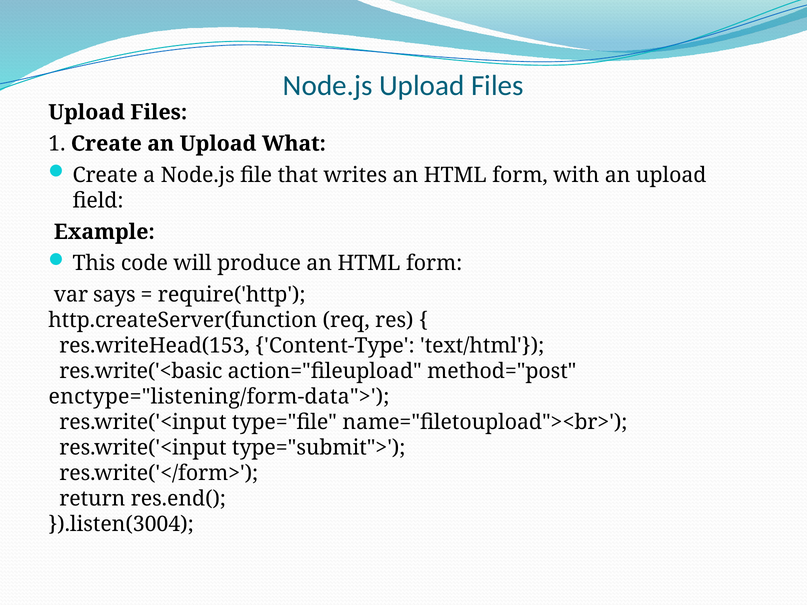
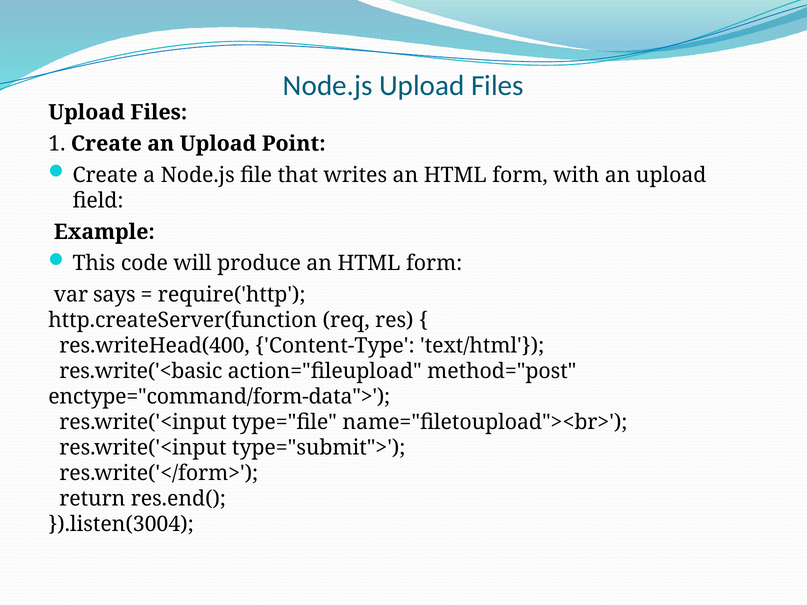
What: What -> Point (294, 144)
res.writeHead(153: res.writeHead(153 -> res.writeHead(400 (155, 346)
enctype="listening/form-data">: enctype="listening/form-data"> -> enctype="command/form-data"> (219, 397)
